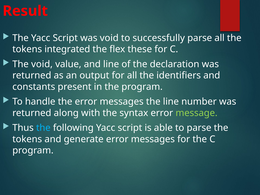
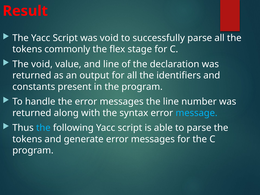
integrated: integrated -> commonly (67, 49)
these: these -> stage (140, 49)
message colour: light green -> light blue (197, 113)
